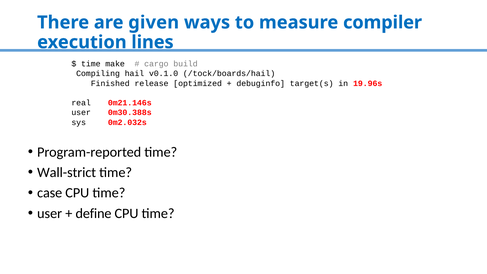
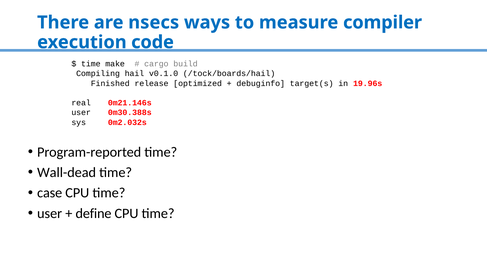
given: given -> nsecs (154, 22)
lines: lines -> code (153, 42)
Wall-strict: Wall-strict -> Wall-dead (67, 172)
